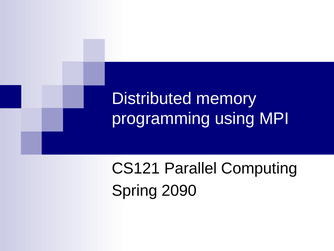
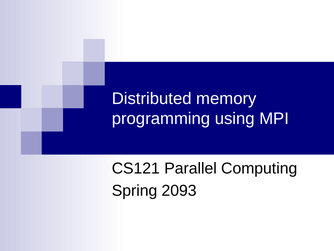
2090: 2090 -> 2093 (179, 190)
